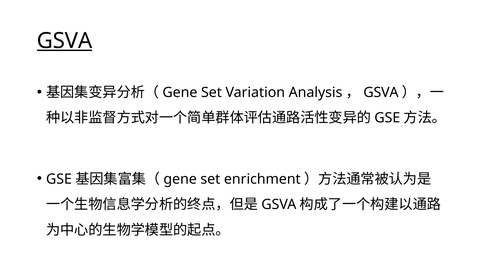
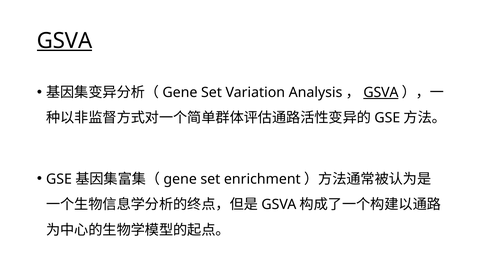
GSVA underline: none -> present (381, 92)
